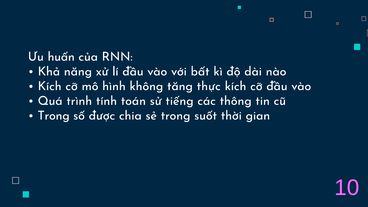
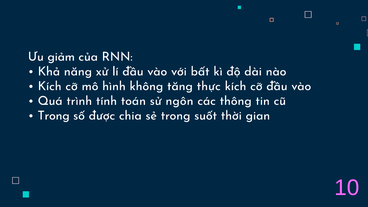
huấn: huấn -> giảm (61, 57)
tiếng: tiếng -> ngôn (179, 101)
